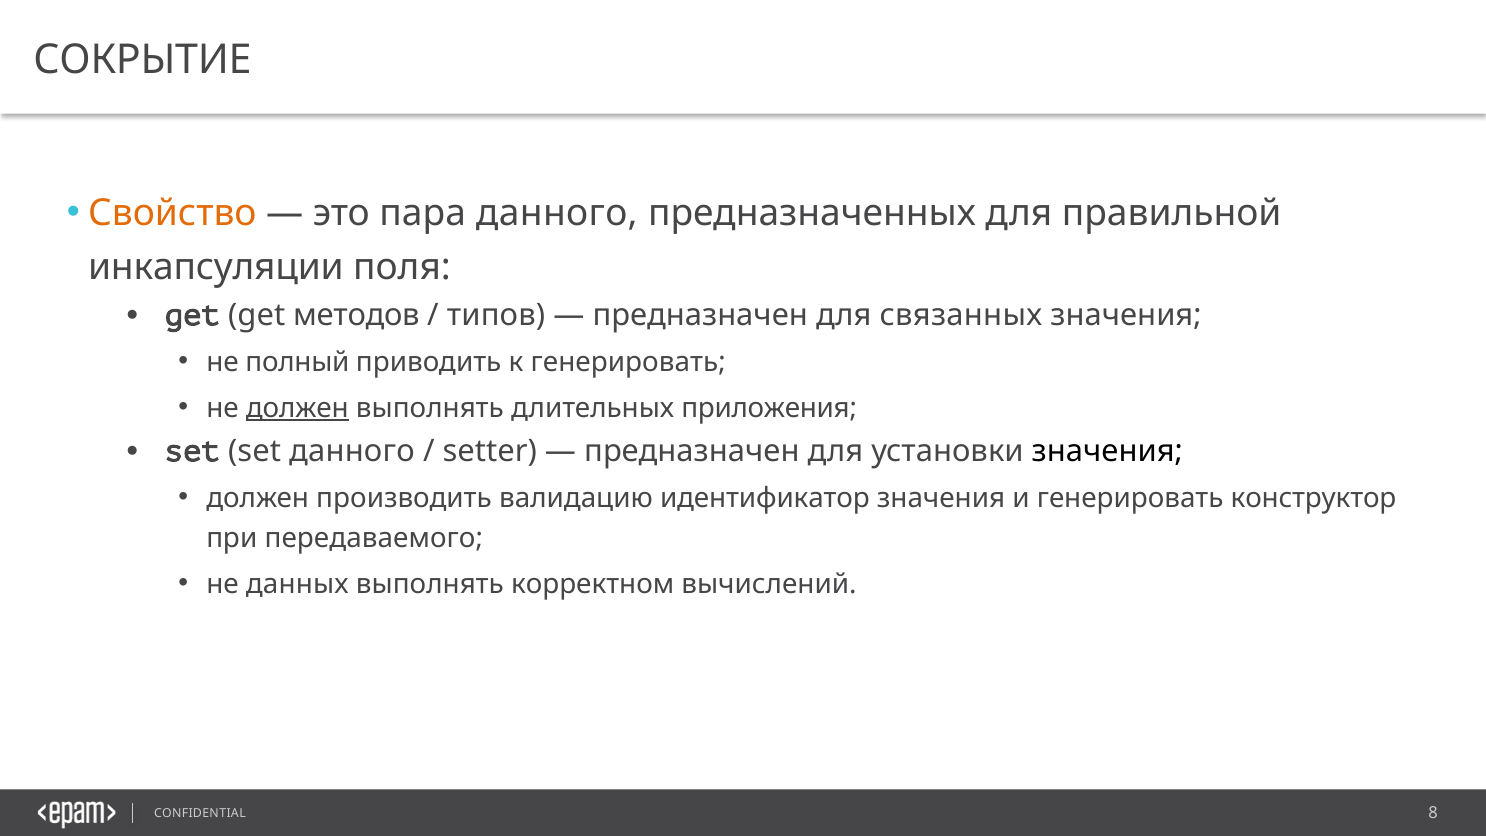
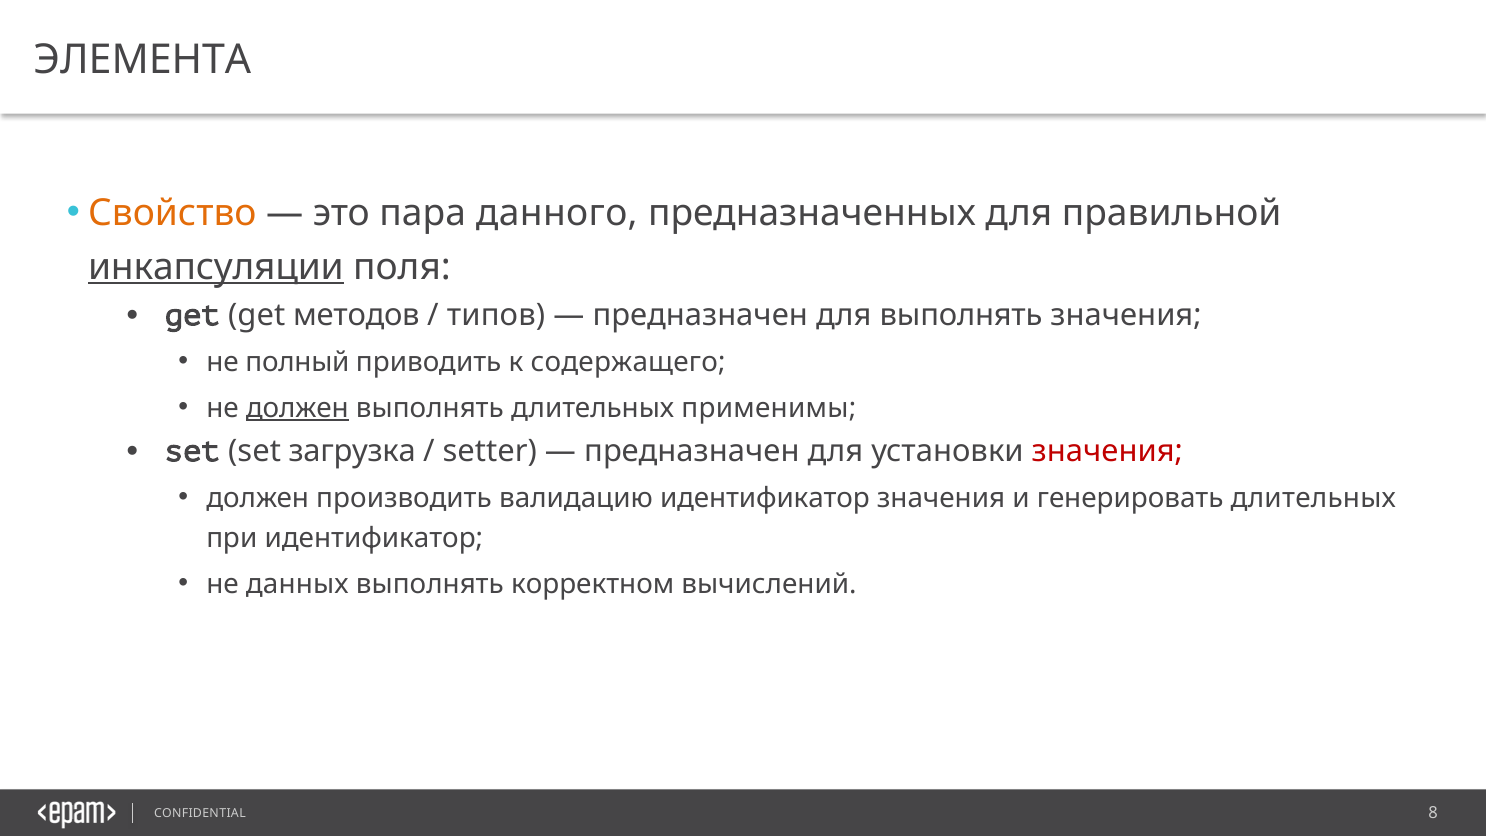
СОКРЫТИЕ: СОКРЫТИЕ -> ЭЛЕМЕНТА (142, 60)
инкапсуляции underline: none -> present (216, 267)
для связанных: связанных -> выполнять (961, 315)
к генерировать: генерировать -> содержащего (628, 362)
приложения: приложения -> применимы (769, 408)
set данного: данного -> загрузка (352, 451)
значения colour: black -> red (1107, 451)
генерировать конструктор: конструктор -> длительных (1313, 498)
при передаваемого: передаваемого -> идентификатор (374, 538)
